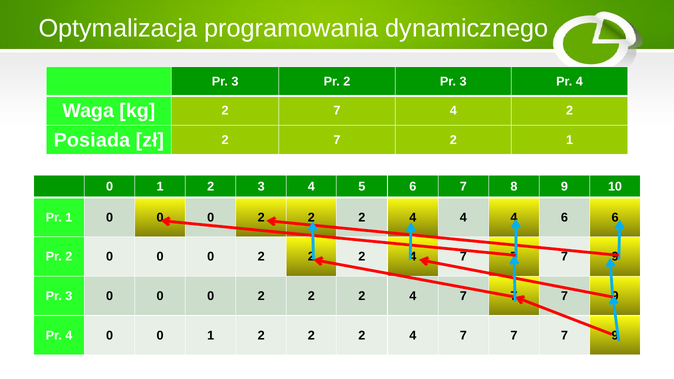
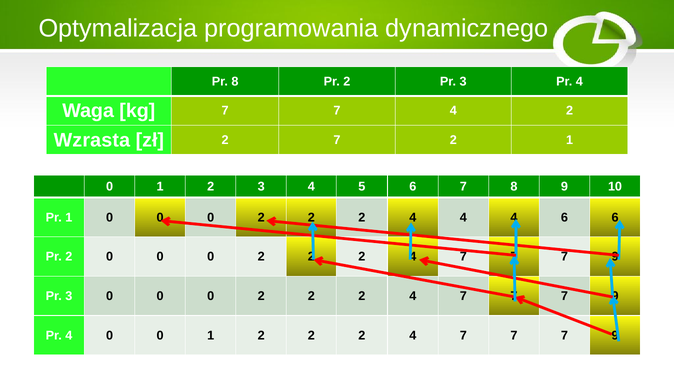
3: 3 -> 8 (235, 82)
kg 2: 2 -> 7 (225, 111)
Posiada: Posiada -> Wzrasta (92, 140)
